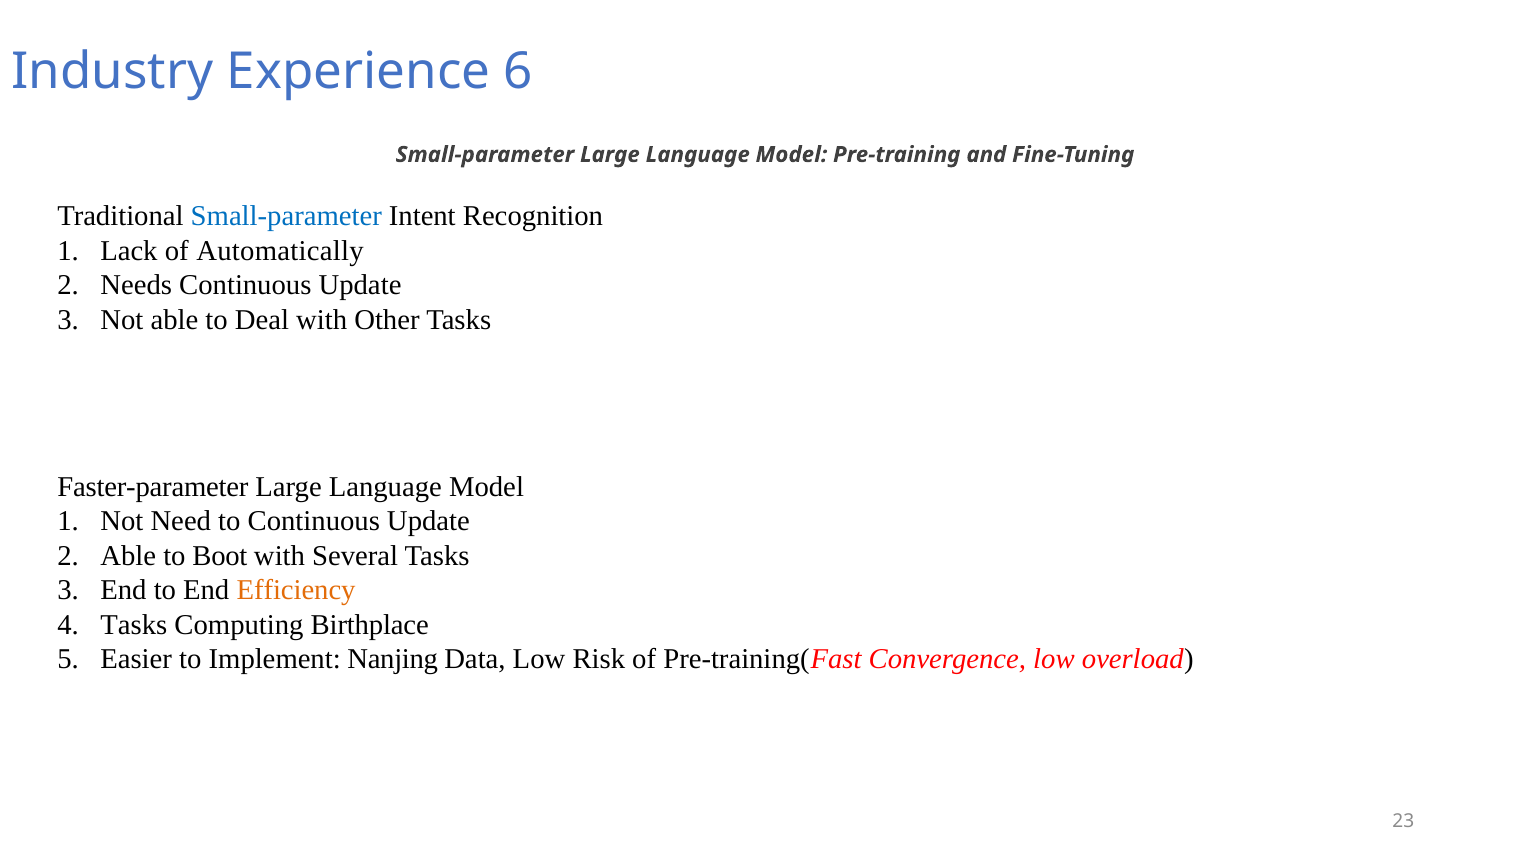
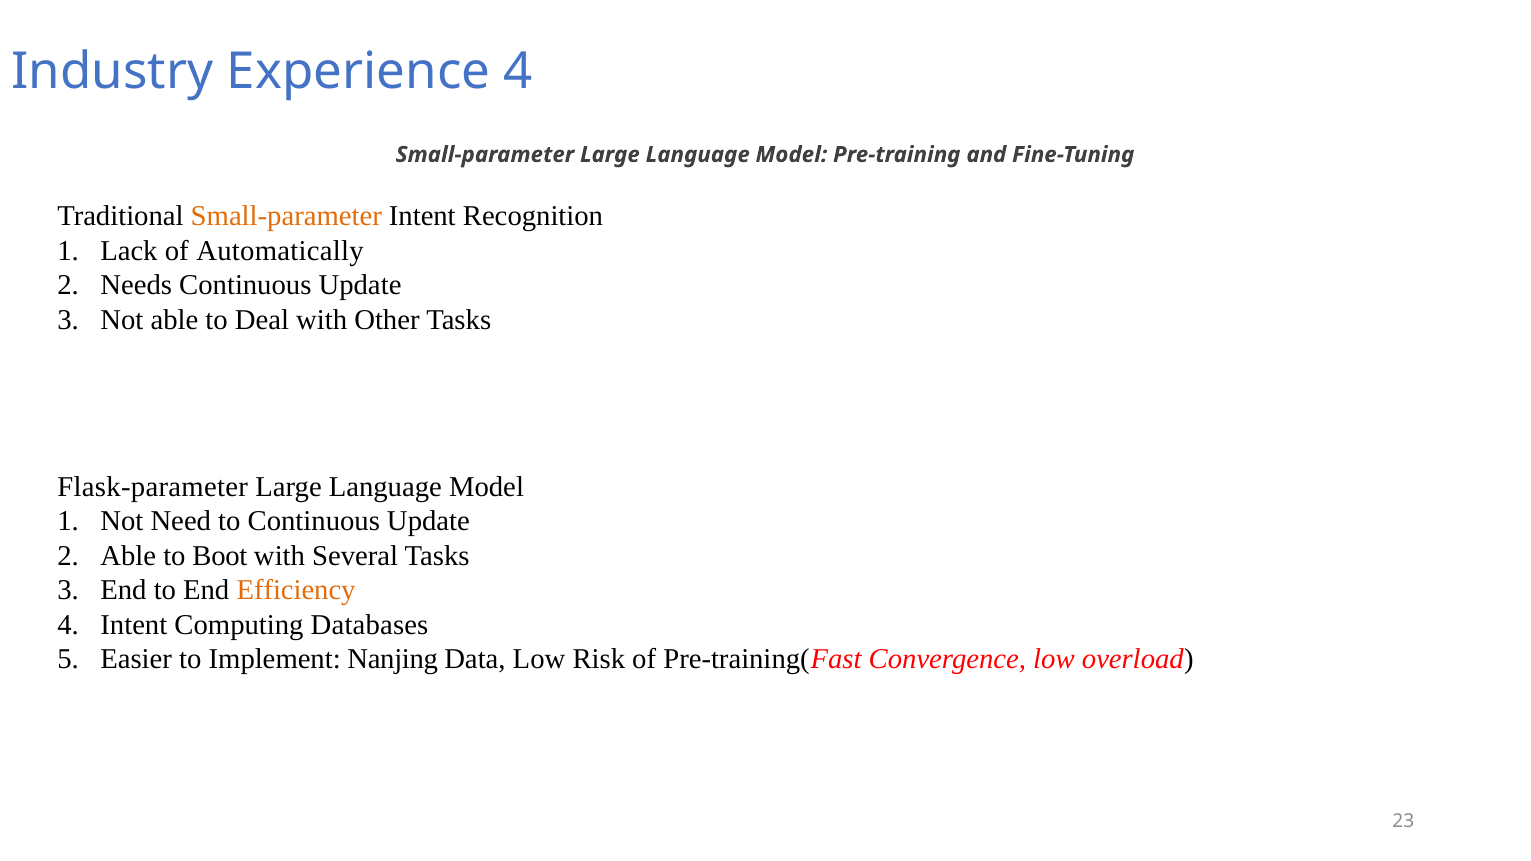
Experience 6: 6 -> 4 (518, 72)
Small-parameter colour: blue -> orange (286, 217)
Faster-parameter: Faster-parameter -> Flask-parameter (153, 487)
Tasks: Tasks -> Intent (134, 625)
Birthplace: Birthplace -> Databases (370, 625)
